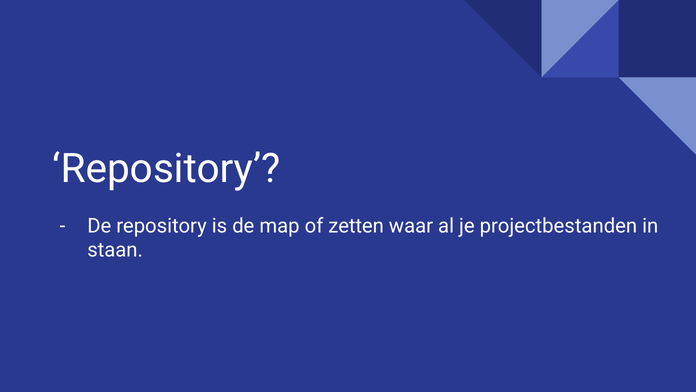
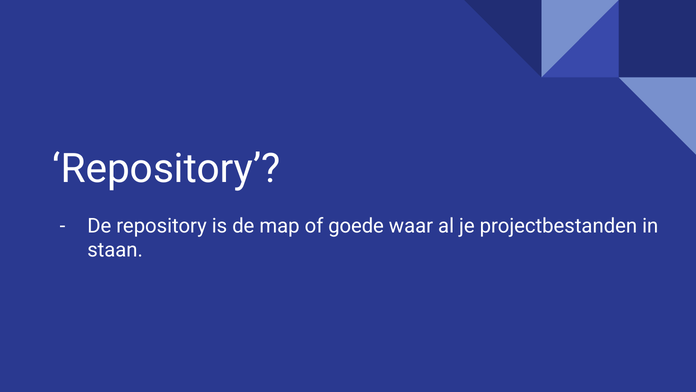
zetten: zetten -> goede (356, 226)
